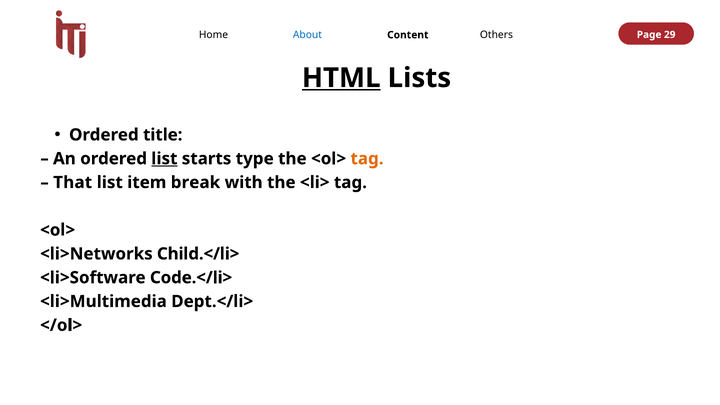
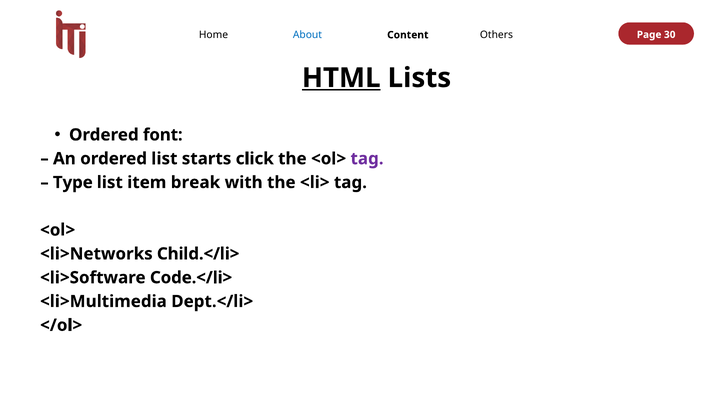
29: 29 -> 30 (670, 35)
title: title -> font (163, 135)
list underline: present -> none (164, 159)
type: type -> click (255, 159)
tag colour: orange -> purple (367, 159)
That: That -> Type (73, 182)
